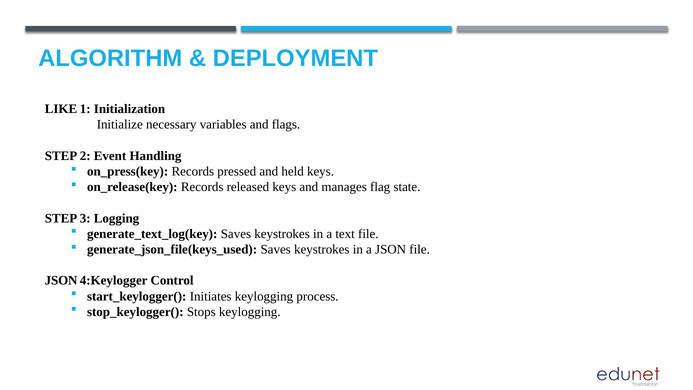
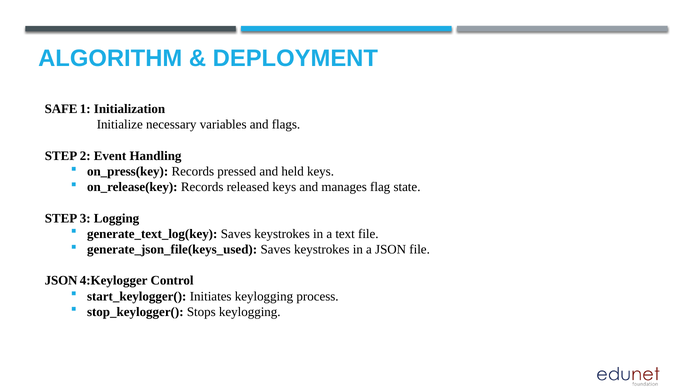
LIKE: LIKE -> SAFE (61, 109)
